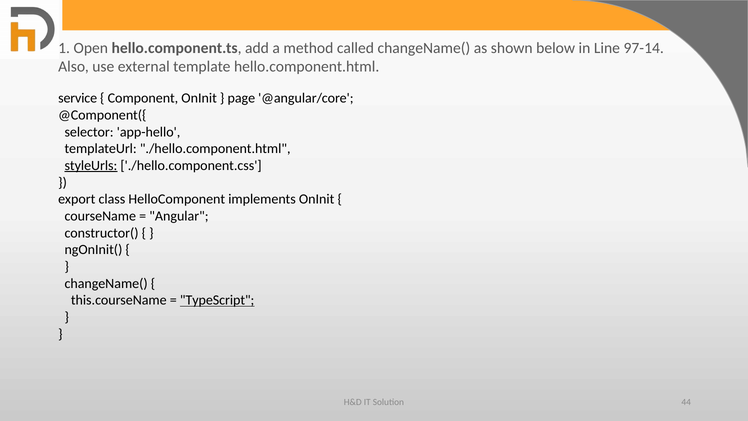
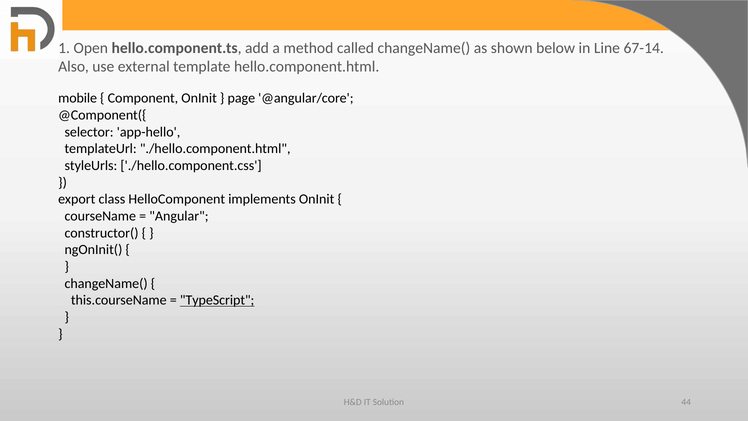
97-14: 97-14 -> 67-14 (644, 48)
service: service -> mobile (78, 98)
styleUrls underline: present -> none (91, 165)
